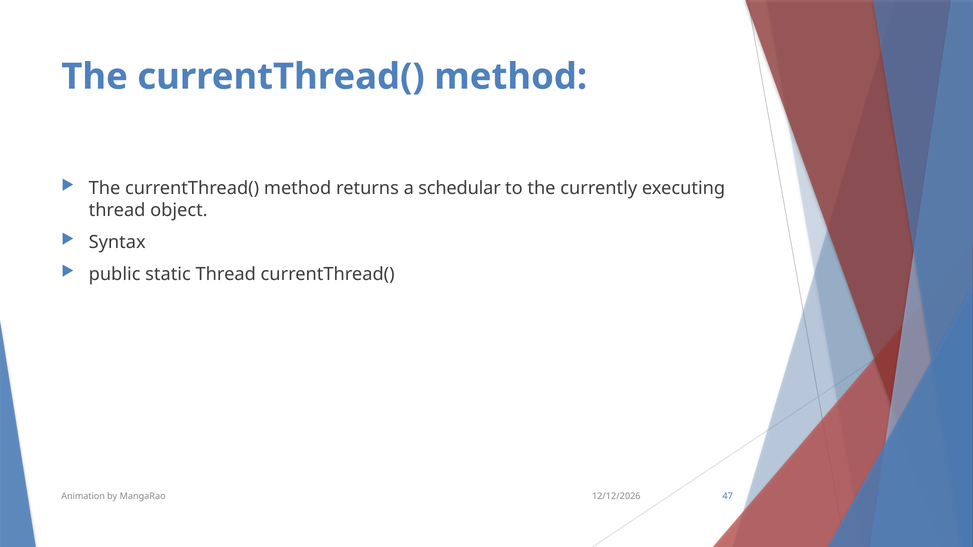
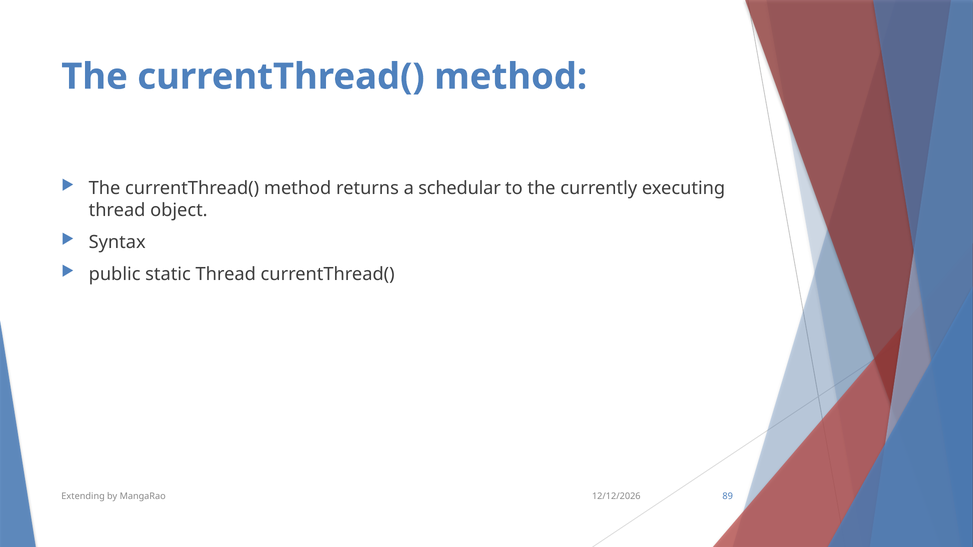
Animation: Animation -> Extending (83, 497)
47: 47 -> 89 (728, 497)
